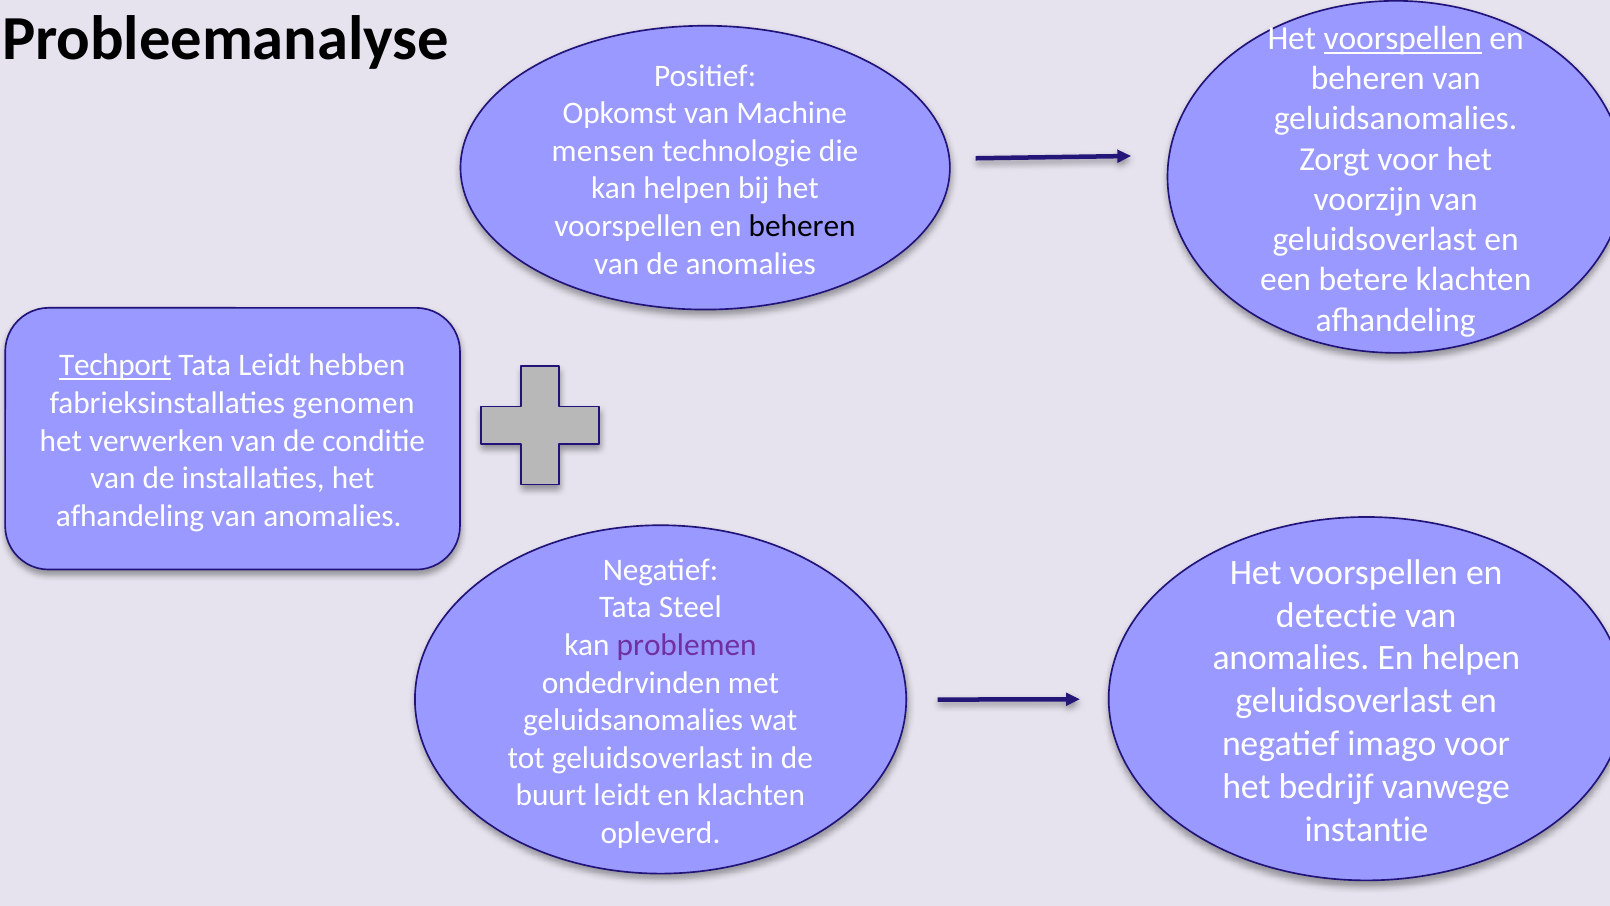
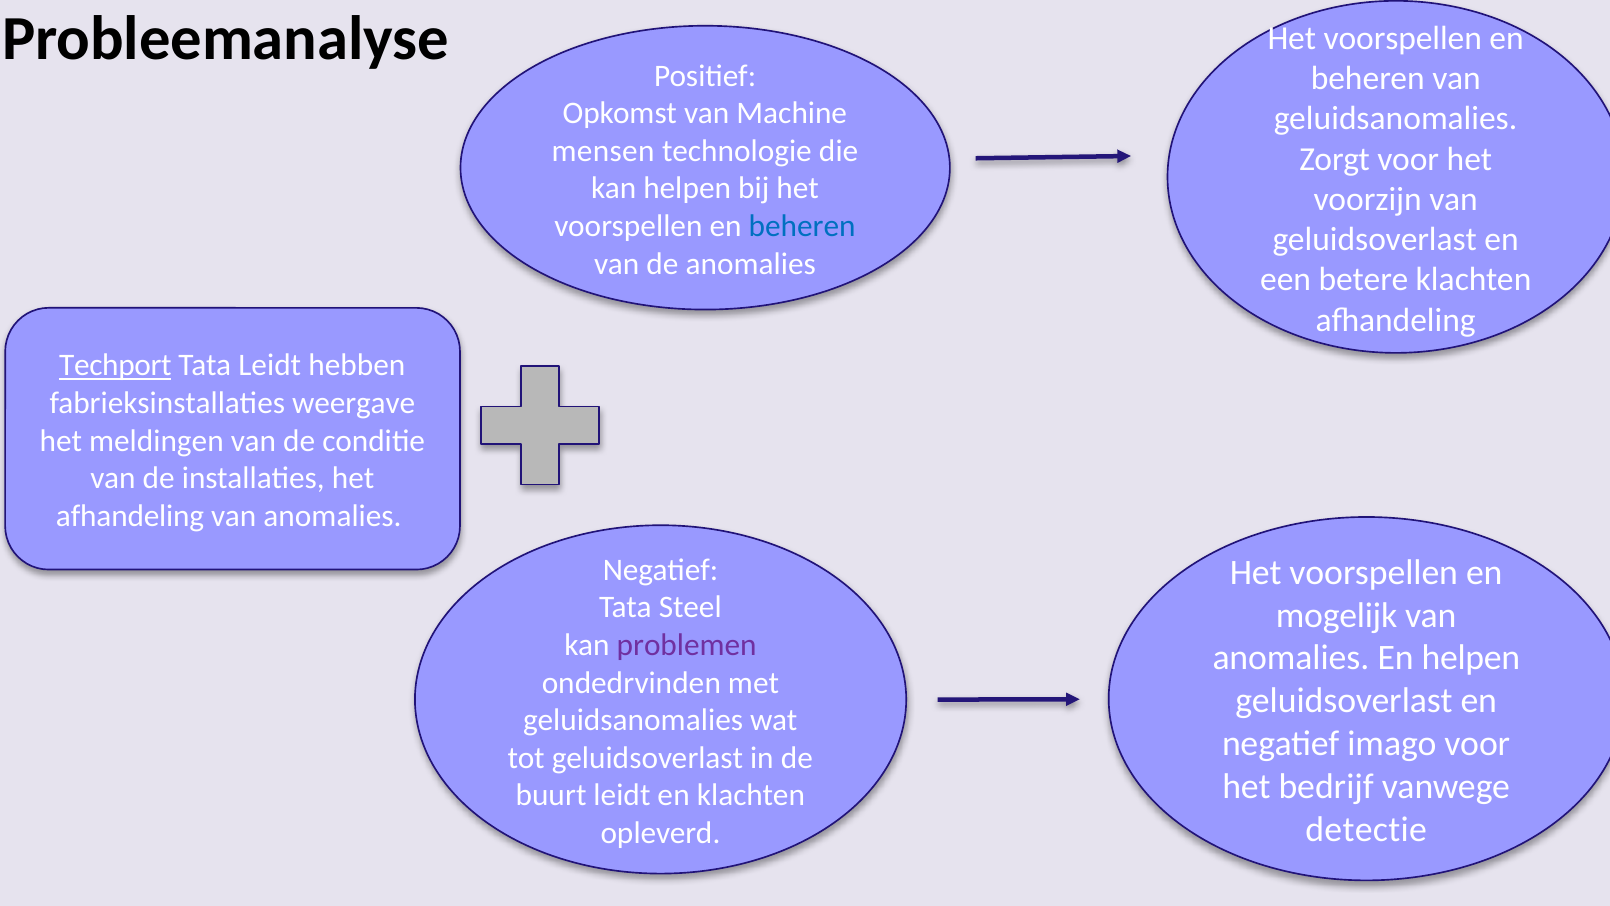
voorspellen underline: present -> none (1403, 38)
beheren colour: black -> blue (802, 226)
genomen: genomen -> weergave (354, 403)
verwerken: verwerken -> meldingen (156, 441)
detectie: detectie -> mogelijk (1337, 615)
instantie: instantie -> detectie (1366, 830)
